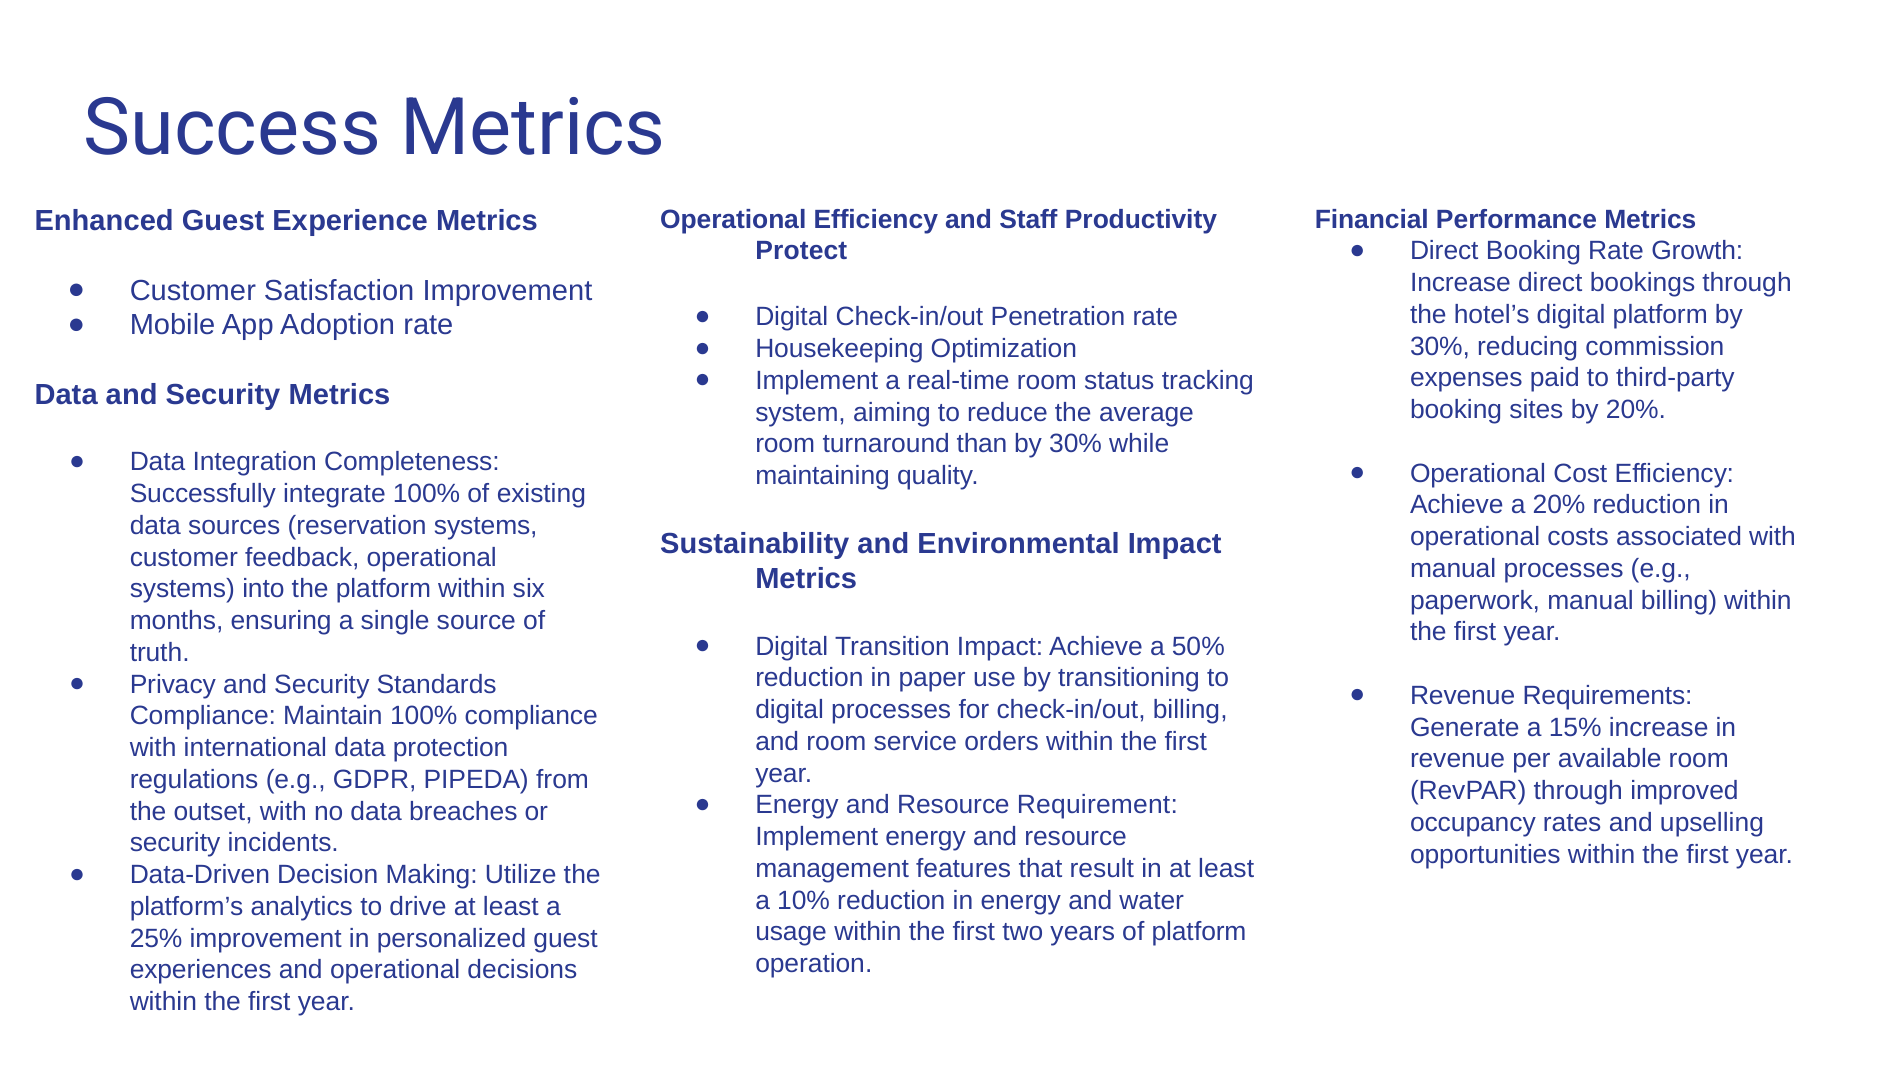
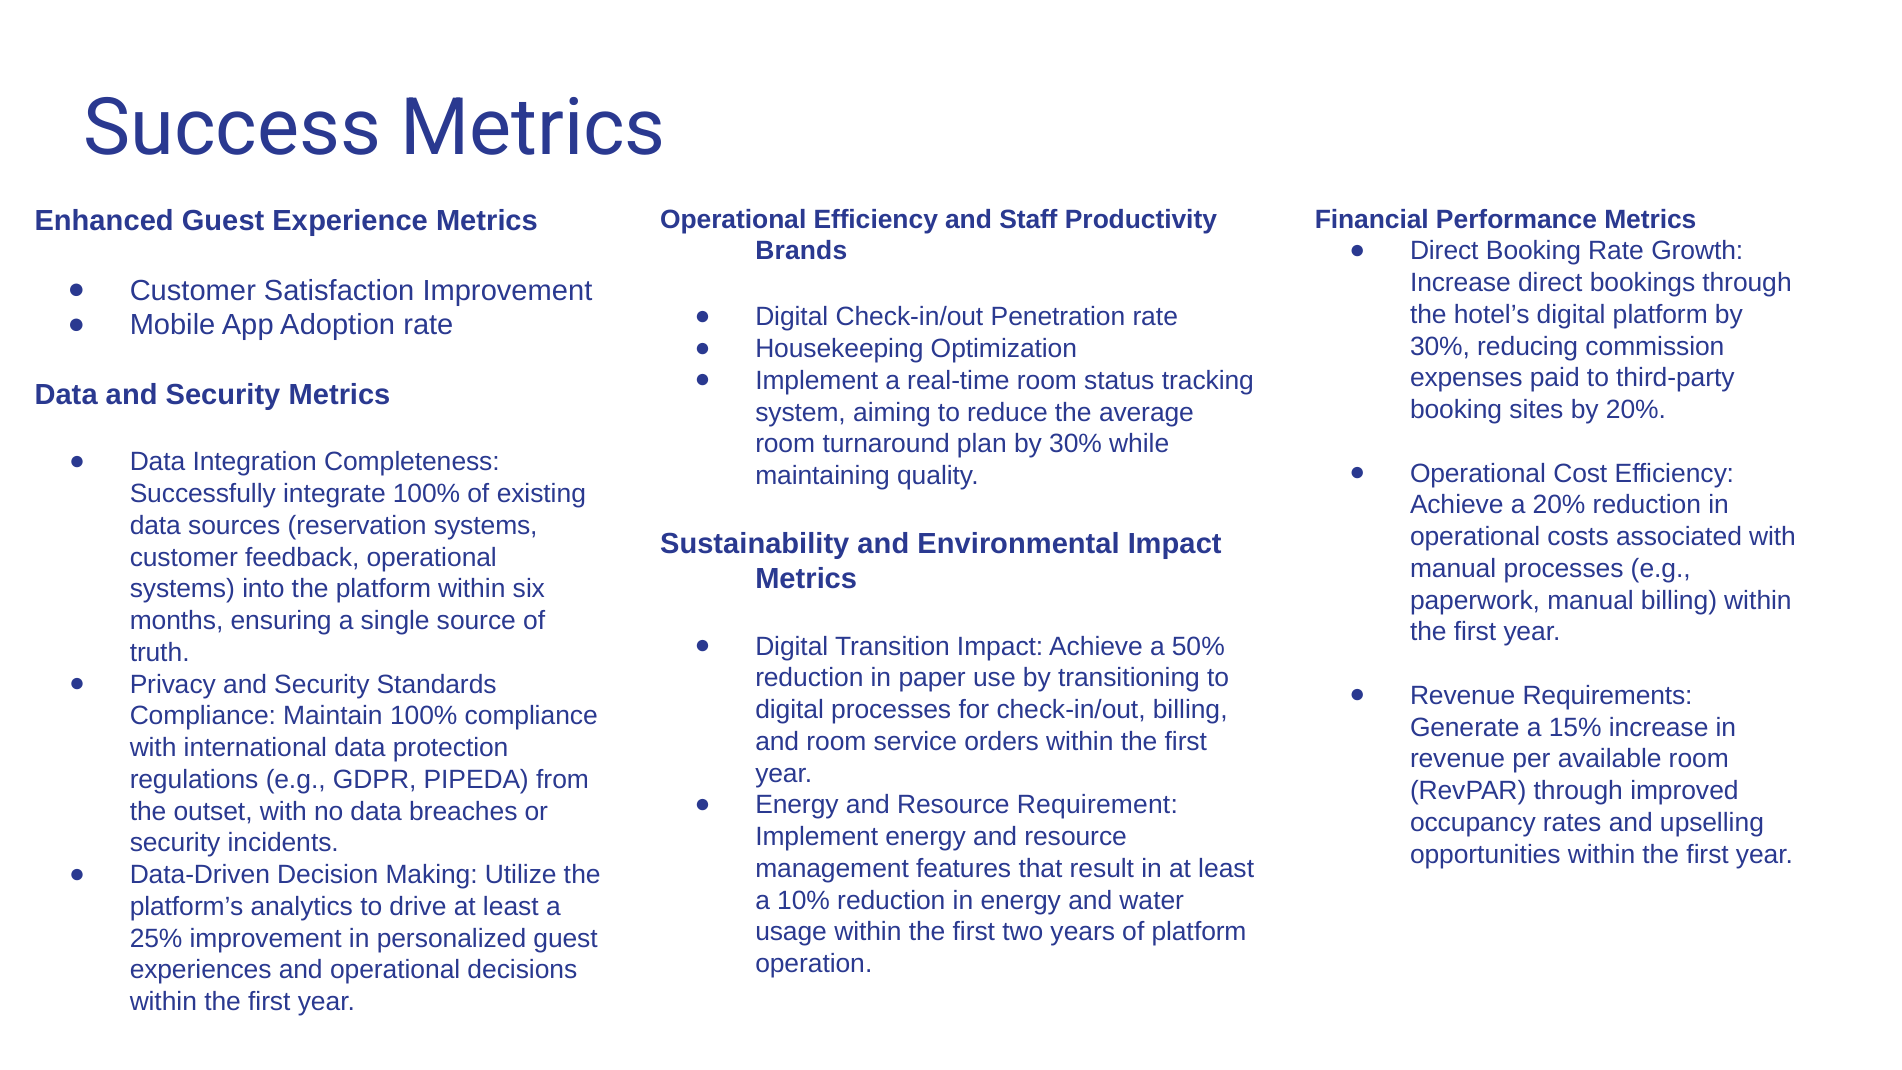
Protect: Protect -> Brands (801, 251)
than: than -> plan (982, 444)
